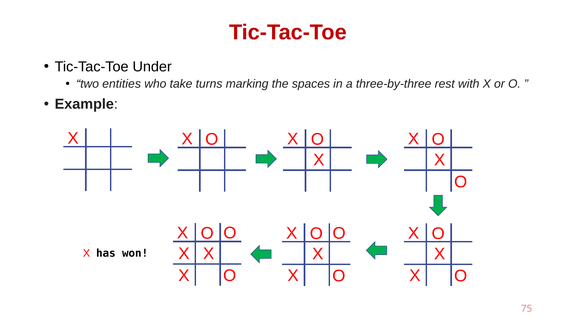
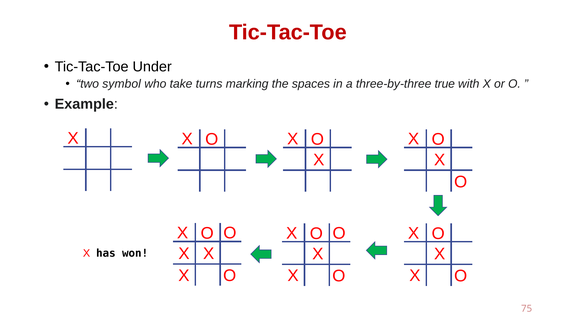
entities: entities -> symbol (122, 84)
rest: rest -> true (445, 84)
